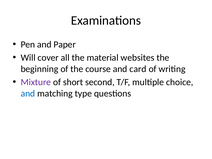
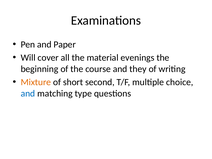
websites: websites -> evenings (138, 58)
card: card -> they (138, 69)
Mixture colour: purple -> orange (36, 82)
